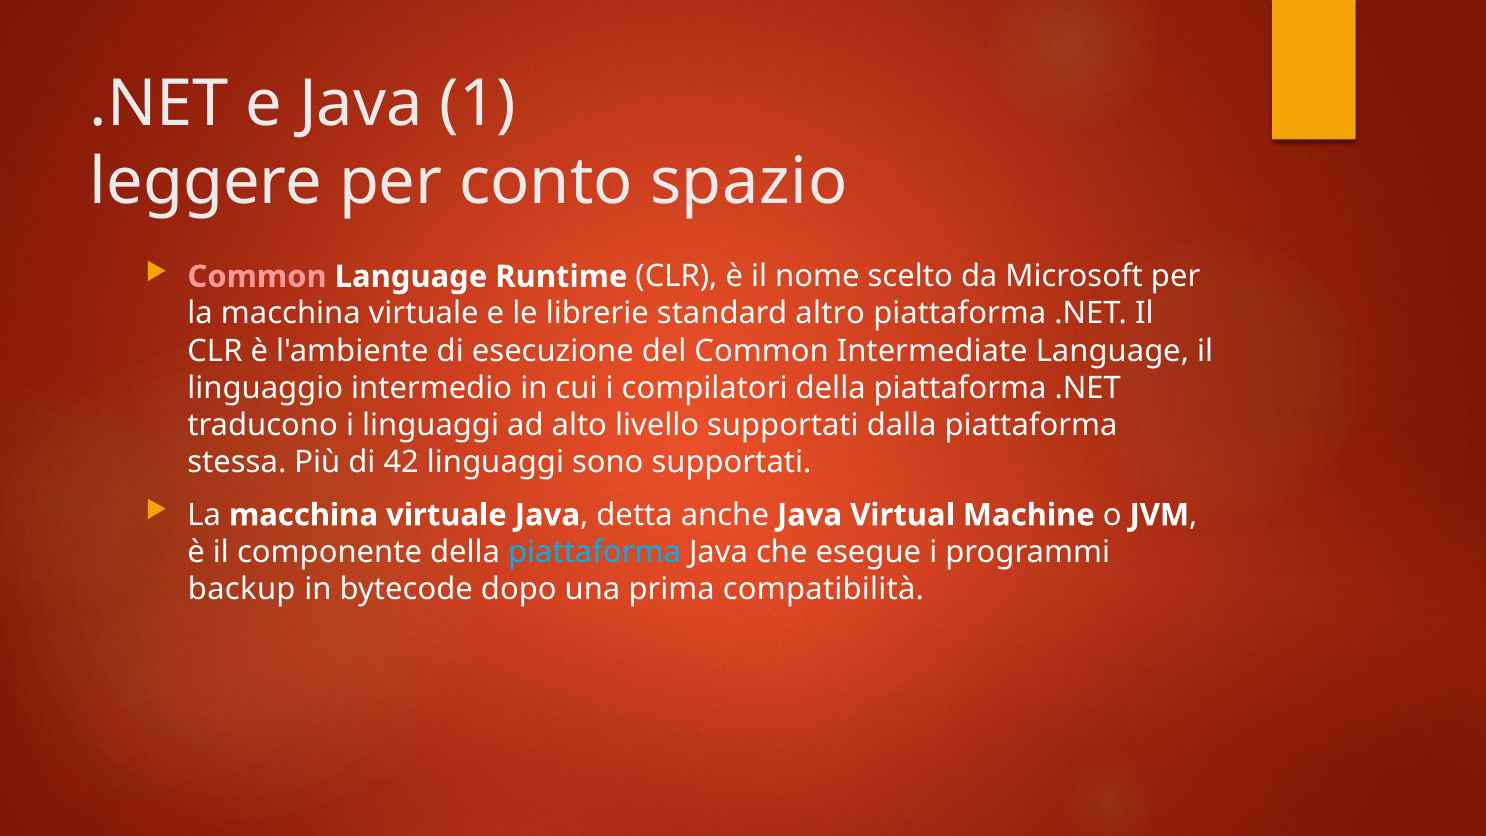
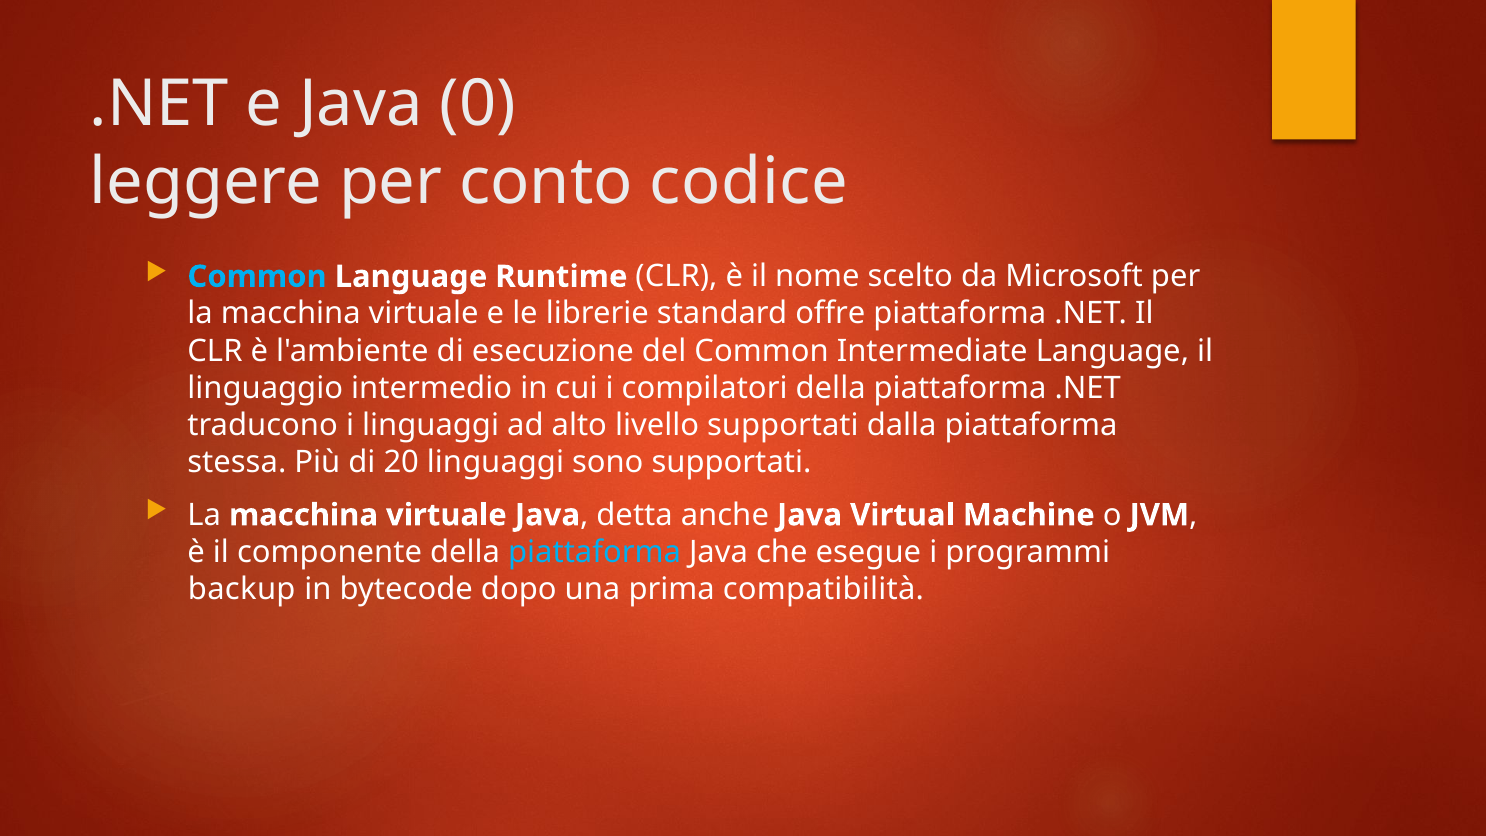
1: 1 -> 0 (478, 104)
spazio: spazio -> codice (749, 182)
Common colour: pink -> light blue (257, 277)
altro: altro -> offre (830, 314)
42: 42 -> 20 (401, 462)
